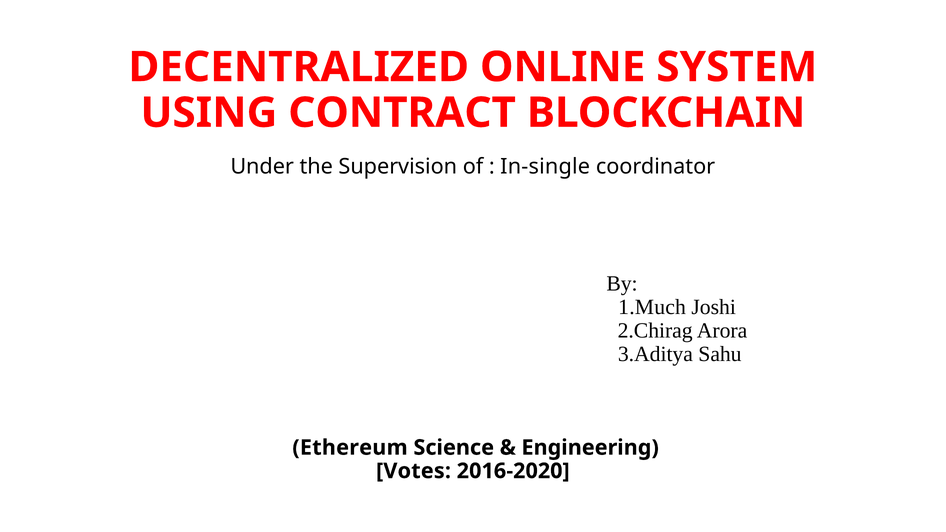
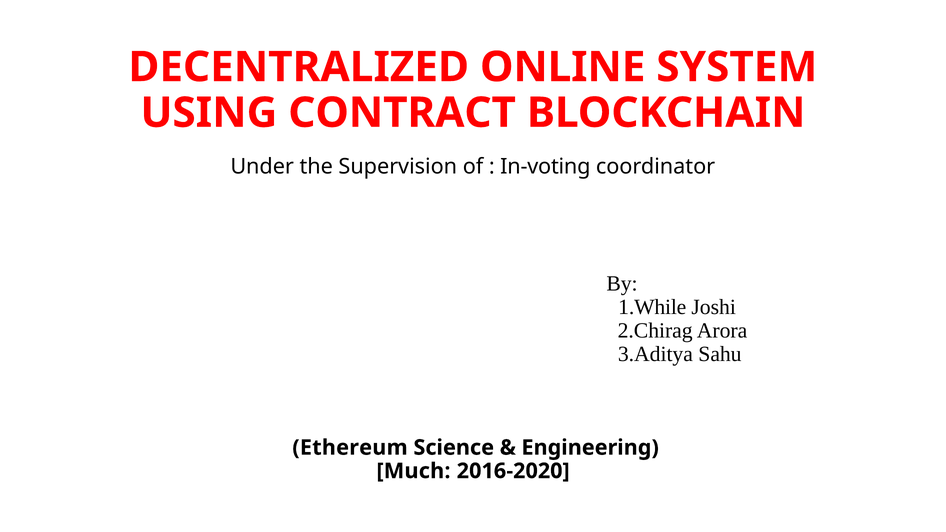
In-single: In-single -> In-voting (545, 167)
1.Much: 1.Much -> 1.While (652, 307)
Votes: Votes -> Much (413, 471)
